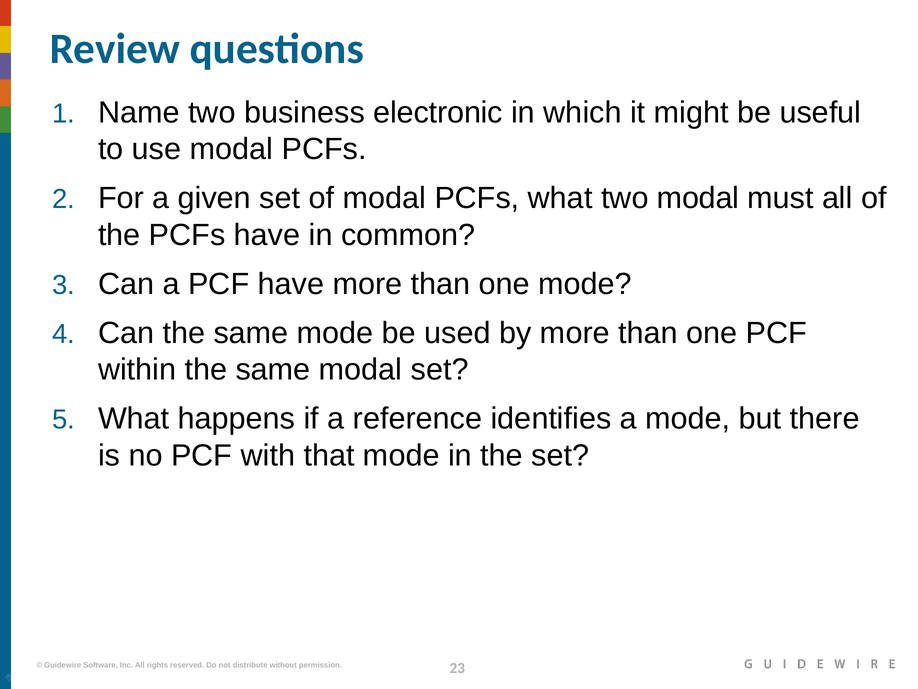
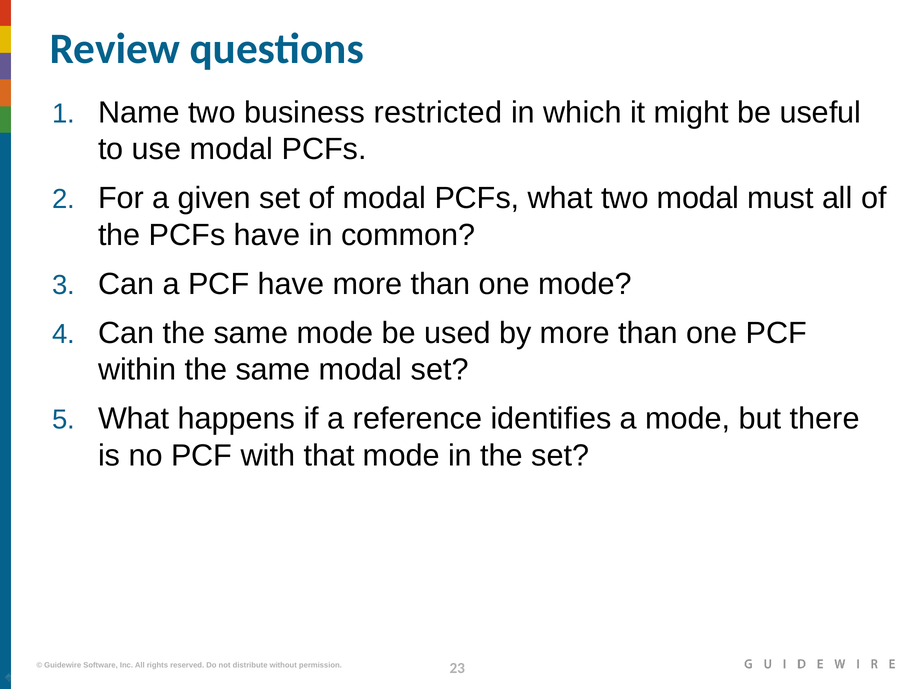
electronic: electronic -> restricted (438, 112)
